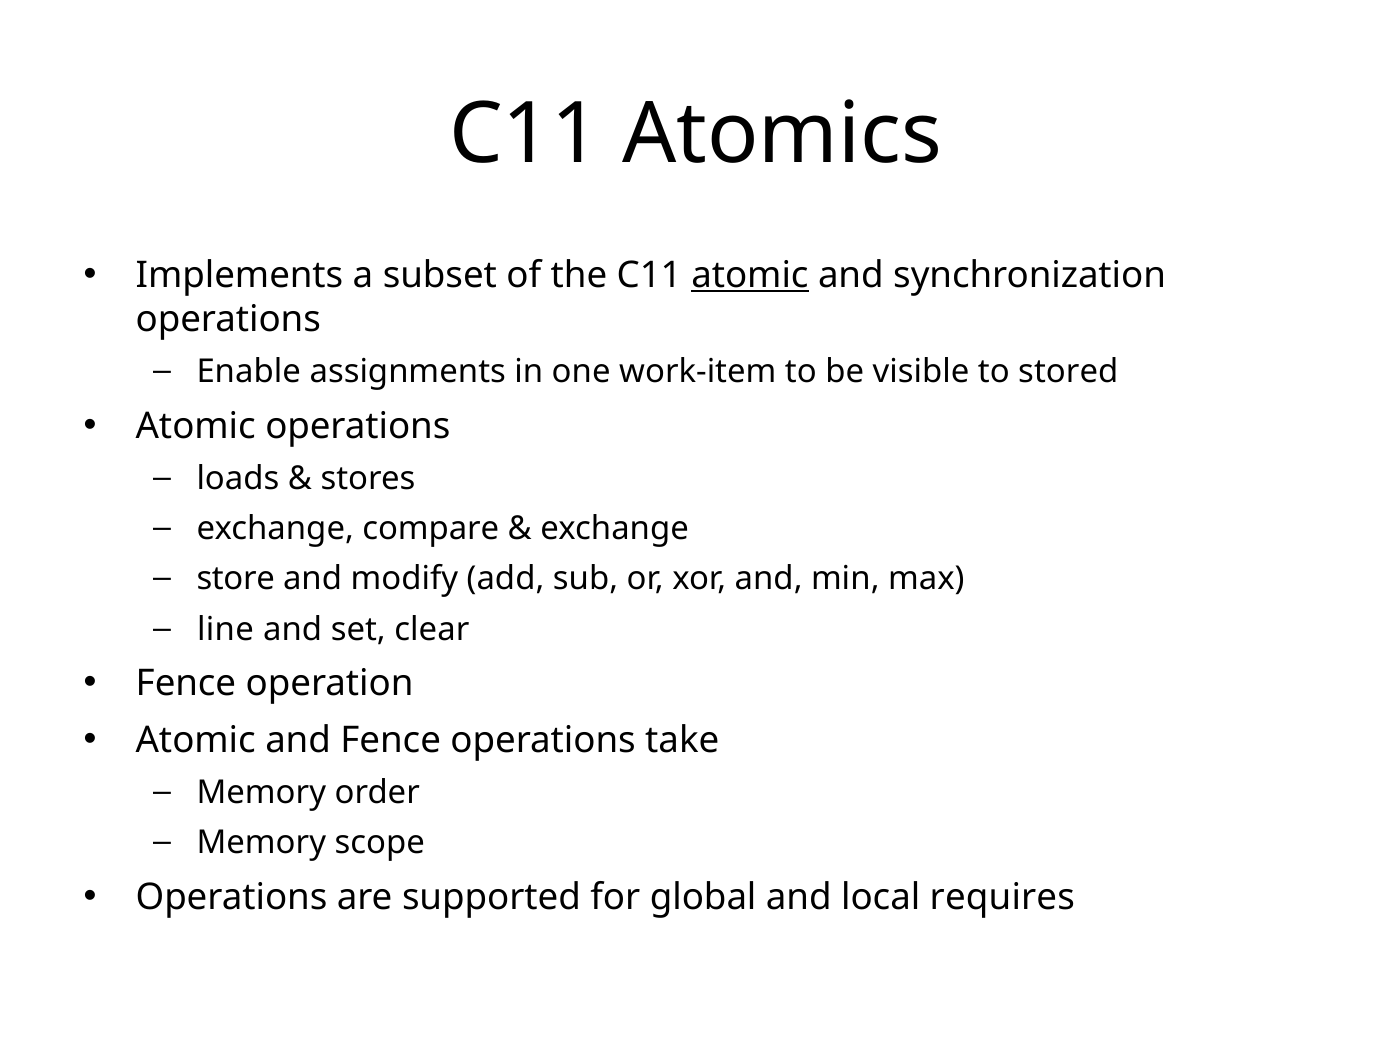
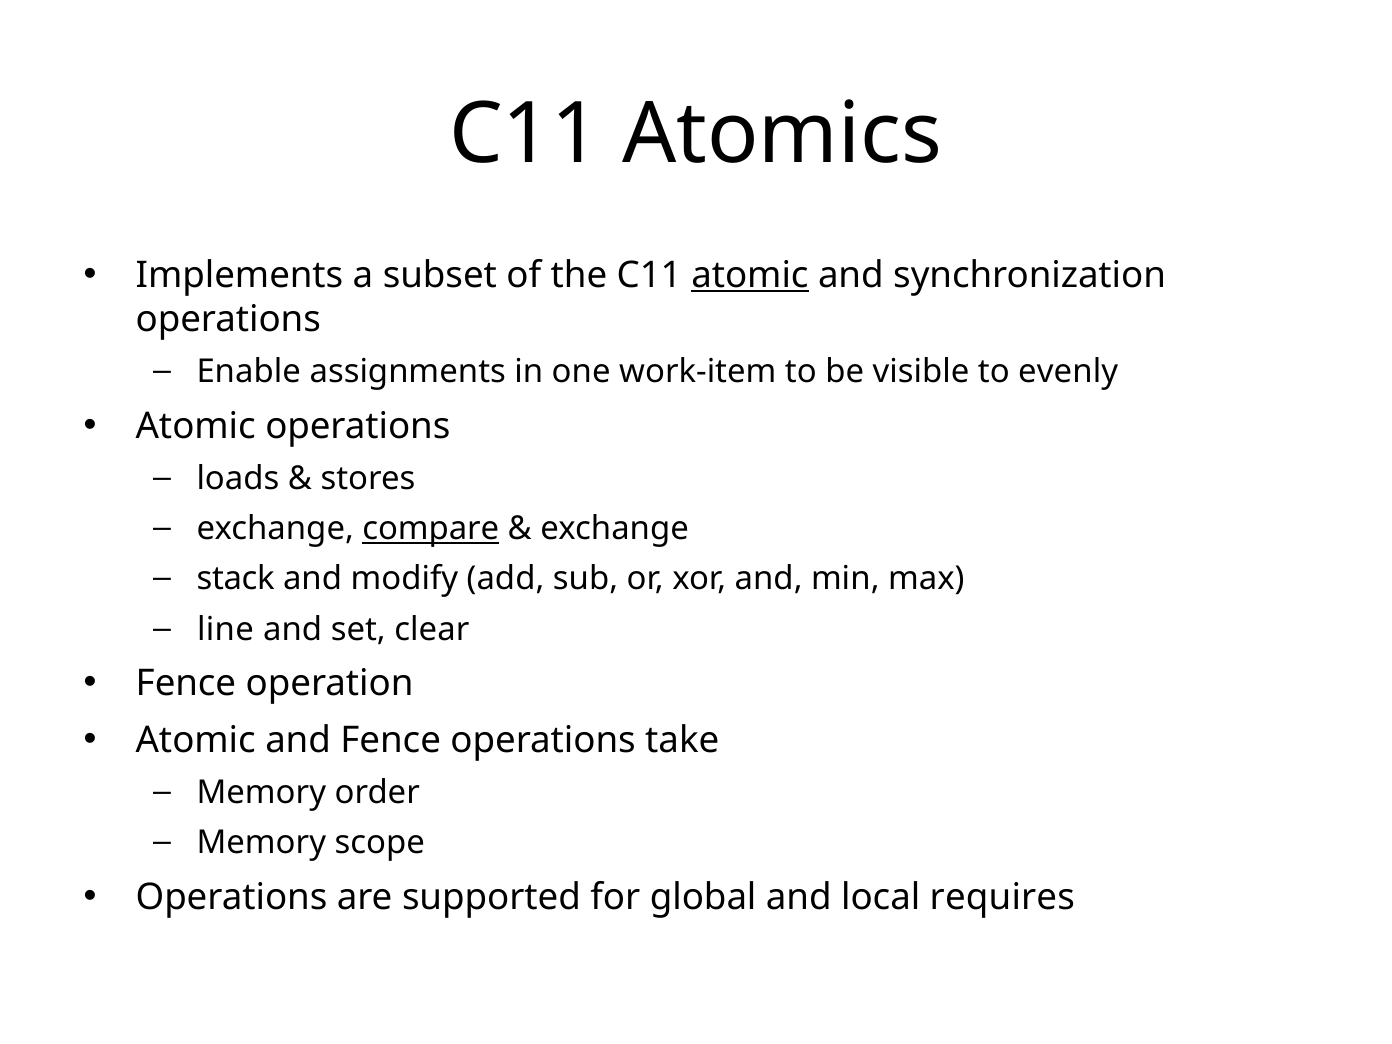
stored: stored -> evenly (1068, 372)
compare underline: none -> present (431, 529)
store: store -> stack (236, 579)
